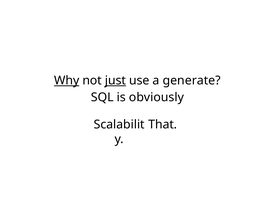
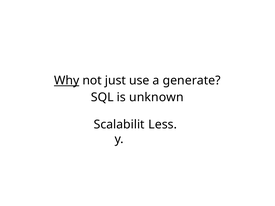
just underline: present -> none (115, 81)
obviously: obviously -> unknown (156, 97)
That: That -> Less (163, 125)
